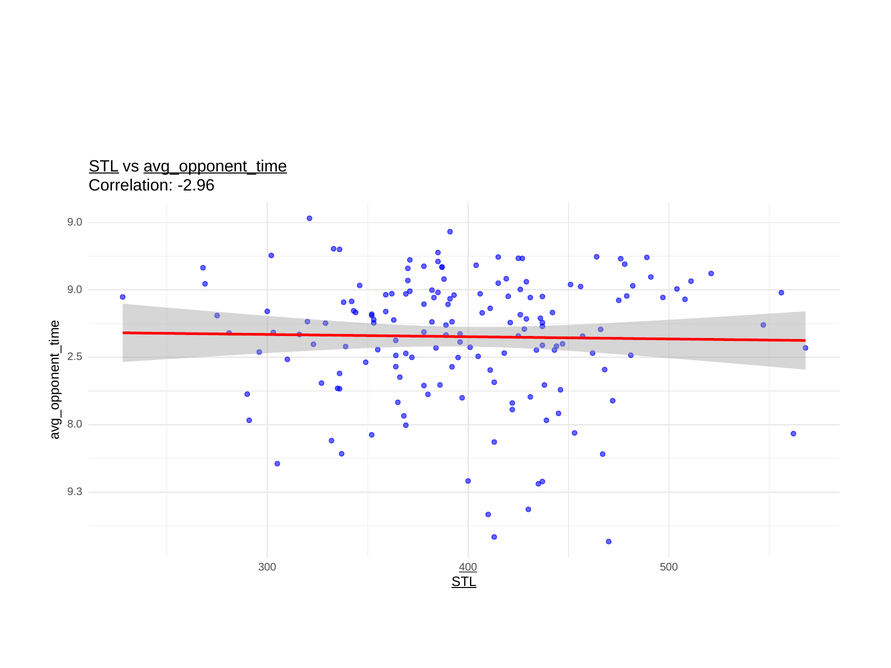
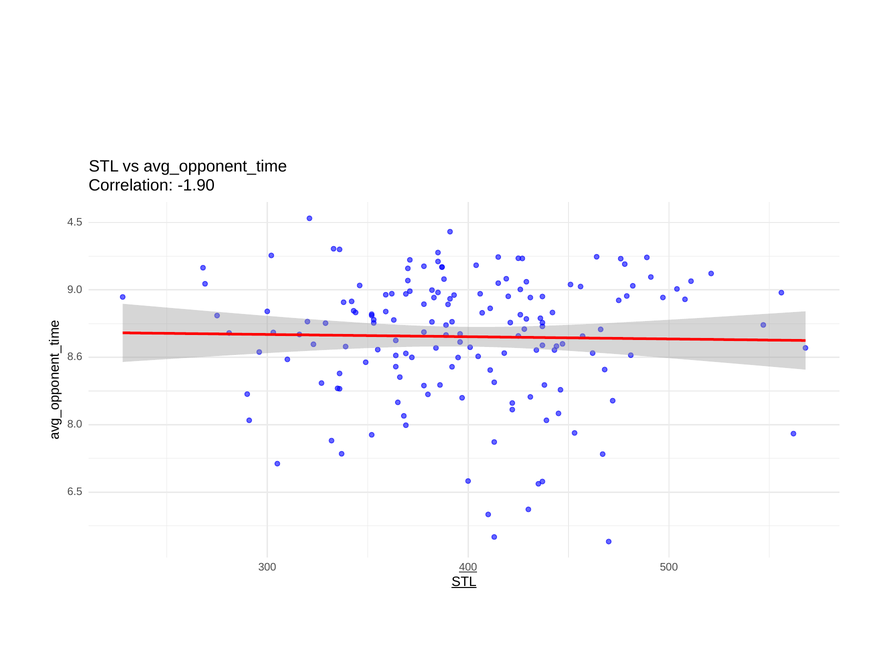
STL underline: present -> none (104, 166)
avg_opponent_time underline: present -> none (215, 166)
-2.96: -2.96 -> -1.90 (196, 186)
9.0: 9.0 -> 4.5 (75, 222)
2.5: 2.5 -> 8.6 (75, 357)
9.3: 9.3 -> 6.5 (75, 492)
